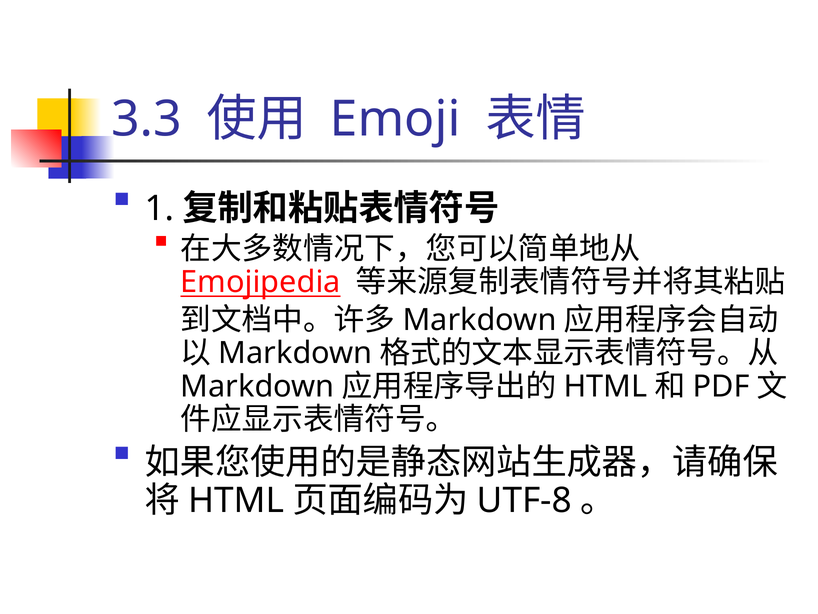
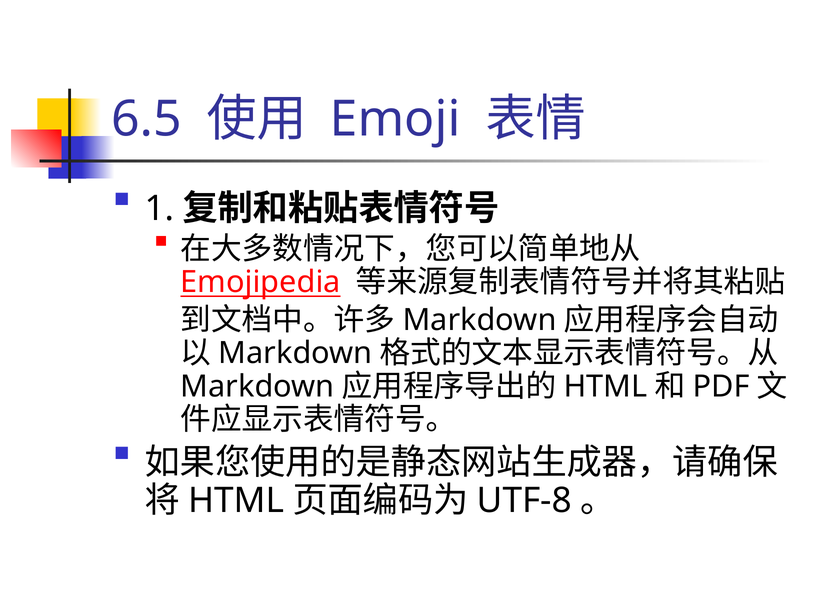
3.3: 3.3 -> 6.5 (146, 119)
